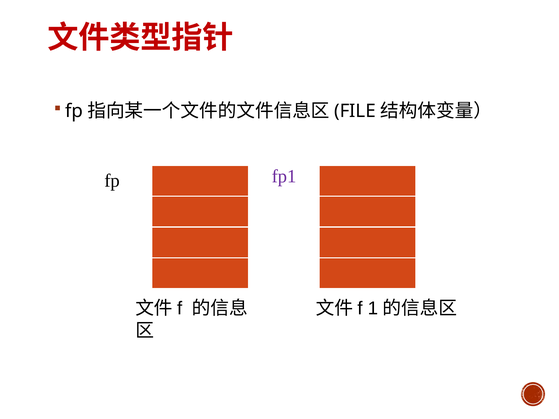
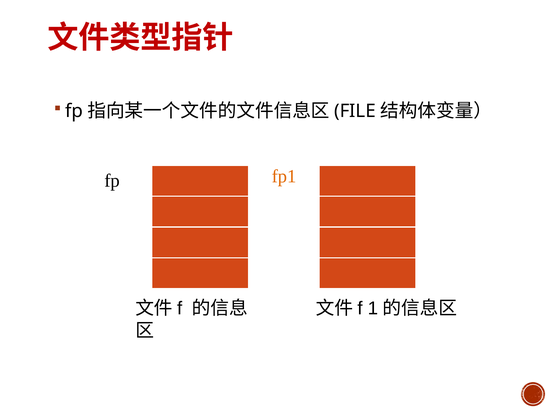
fp1 colour: purple -> orange (284, 176)
